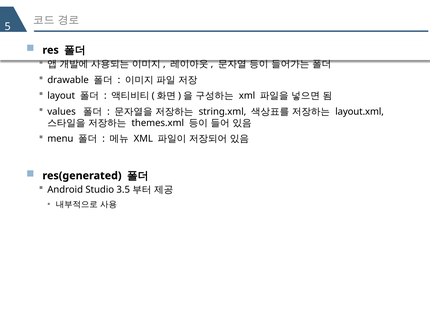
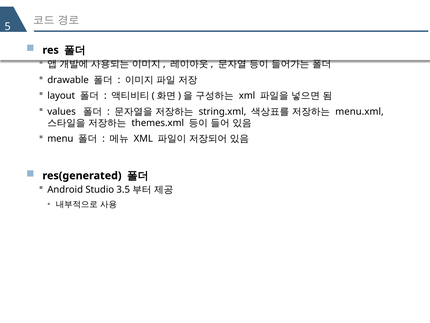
layout.xml: layout.xml -> menu.xml (359, 111)
